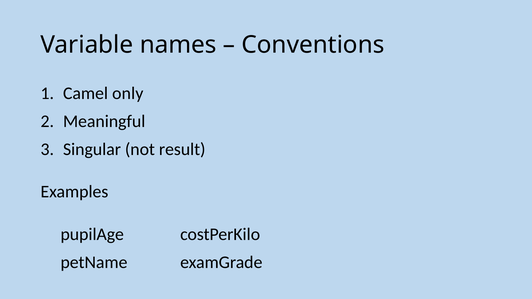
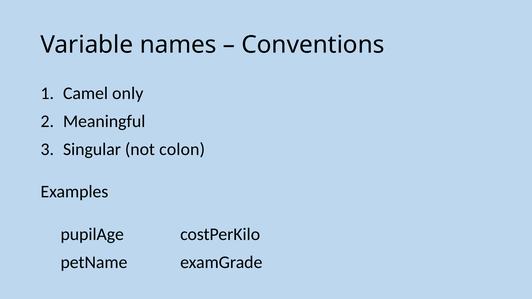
result: result -> colon (182, 149)
